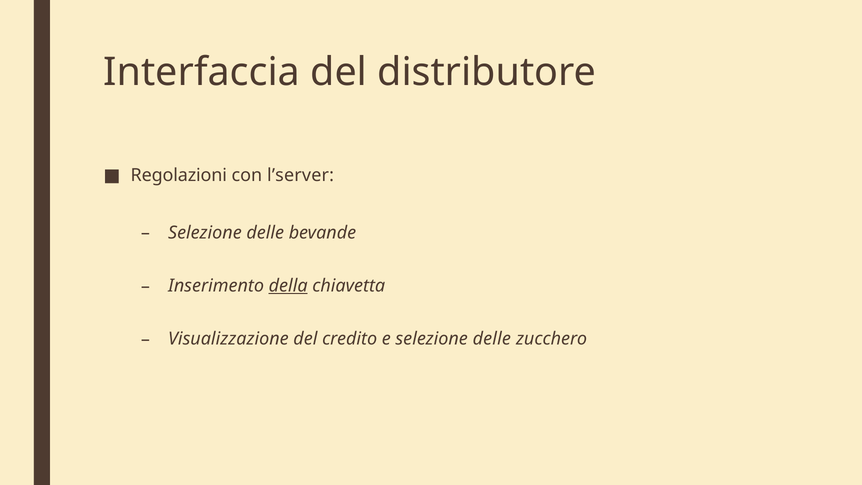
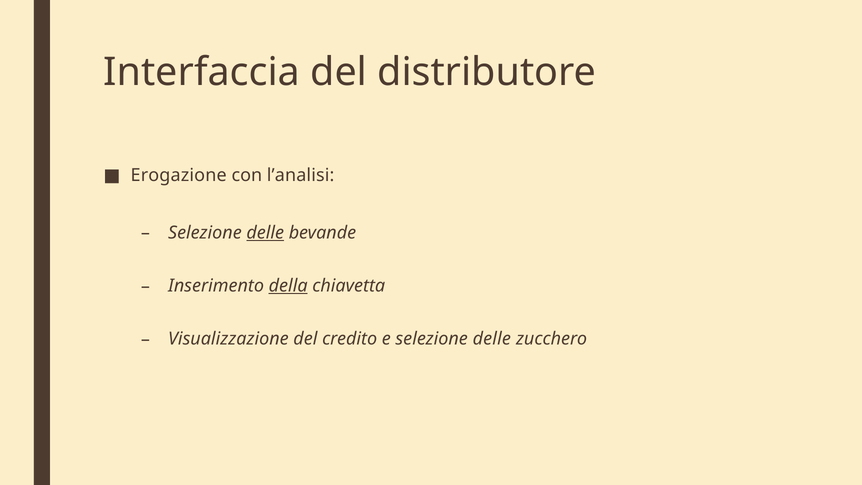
Regolazioni: Regolazioni -> Erogazione (179, 175)
l’server: l’server -> l’analisi (301, 175)
delle underline: none -> present (265, 233)
